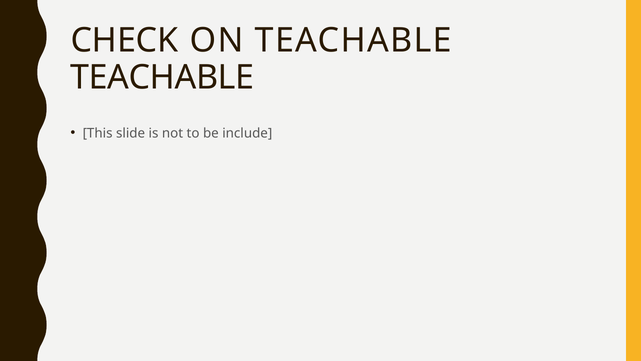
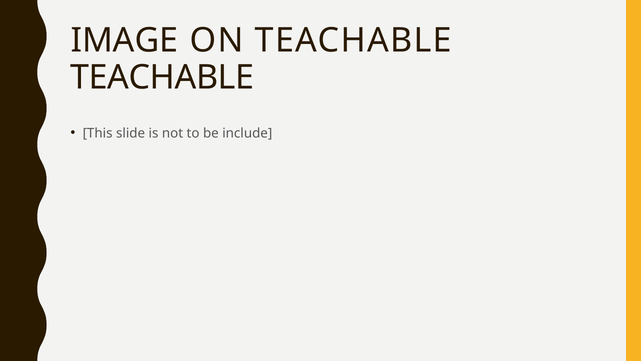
CHECK: CHECK -> IMAGE (124, 41)
